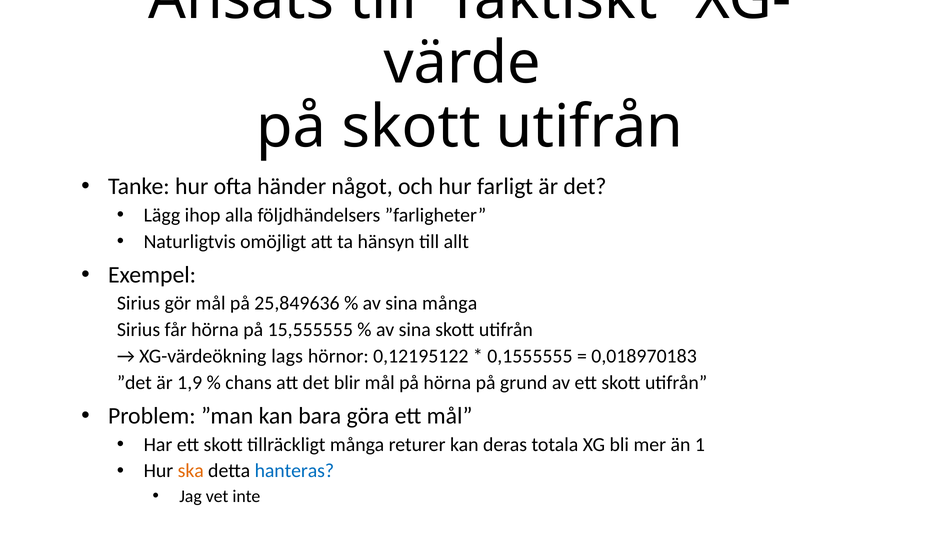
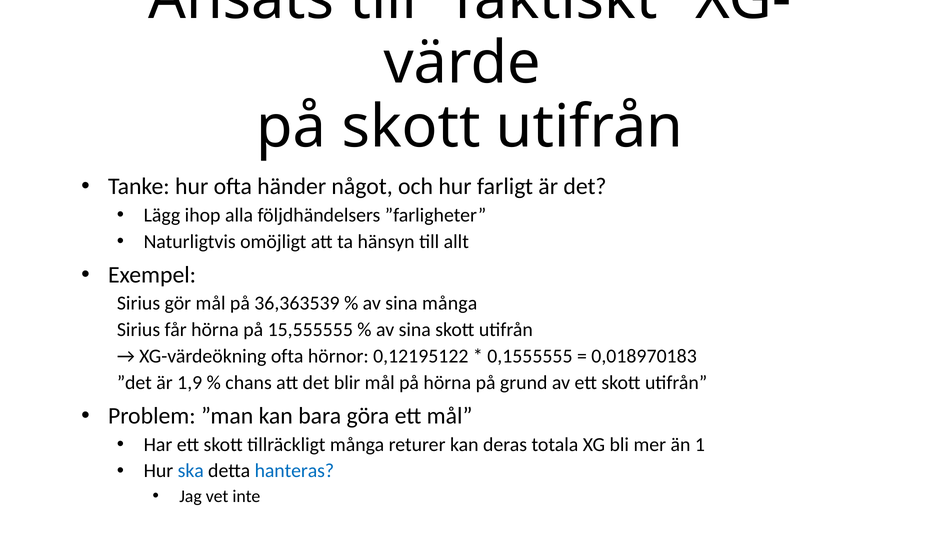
25,849636: 25,849636 -> 36,363539 (297, 303)
XG-värdeökning lags: lags -> ofta (287, 356)
ska colour: orange -> blue (191, 470)
